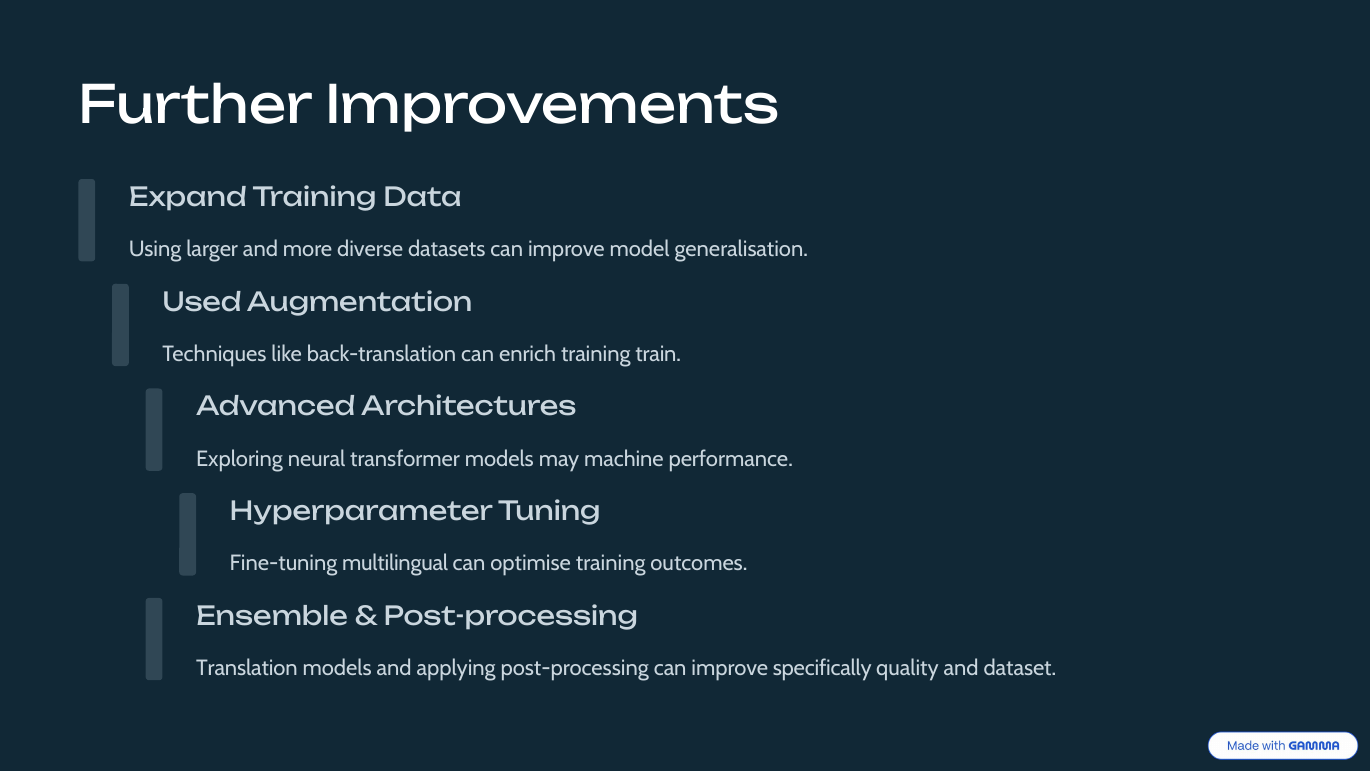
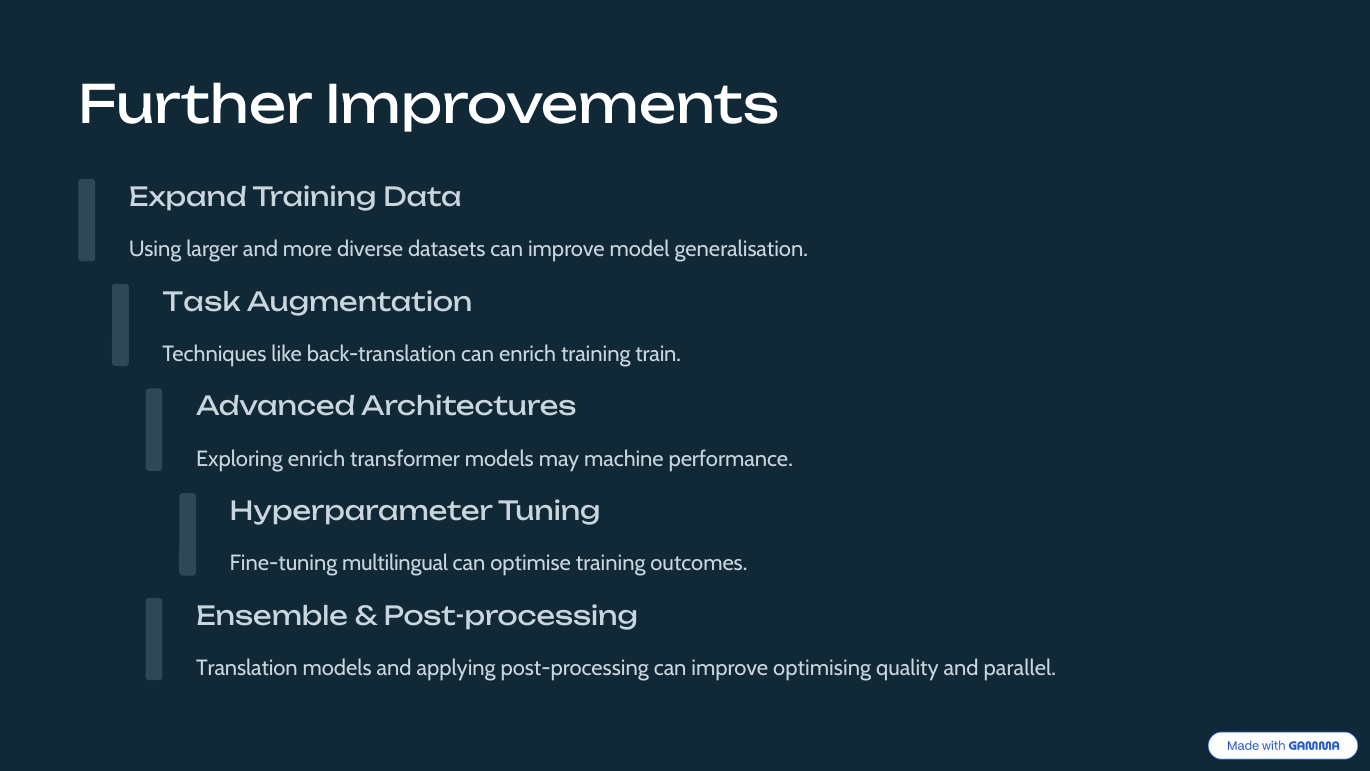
Used: Used -> Task (202, 302)
Exploring neural: neural -> enrich (316, 459)
specifically: specifically -> optimising (822, 668)
dataset: dataset -> parallel (1020, 668)
